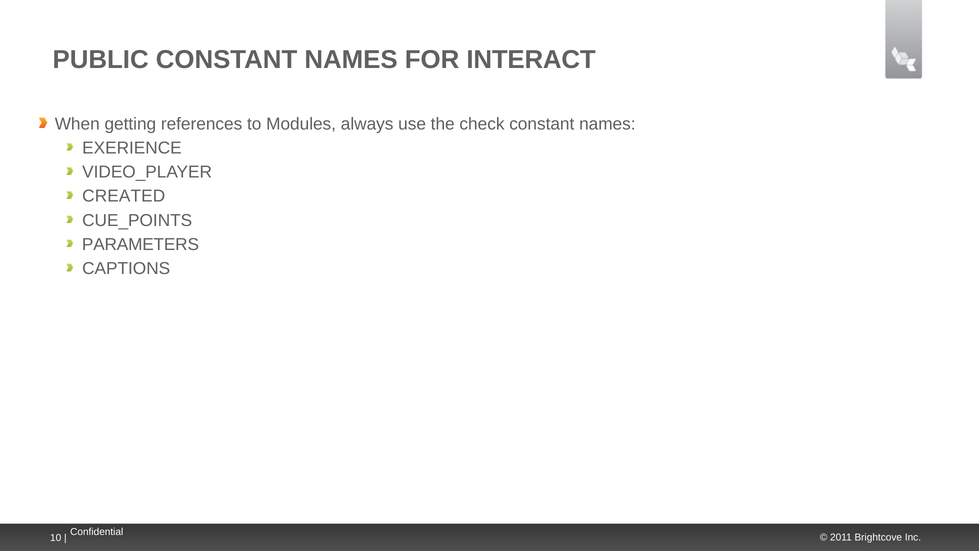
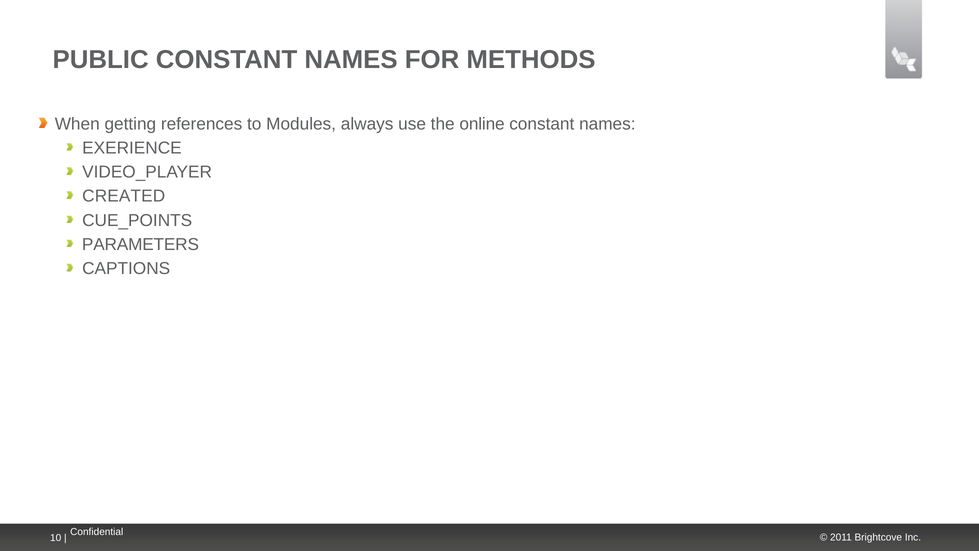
INTERACT: INTERACT -> METHODS (531, 60)
check: check -> online (482, 124)
